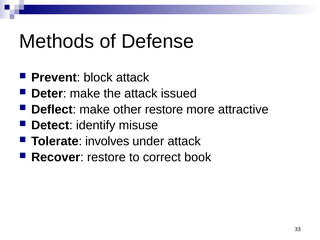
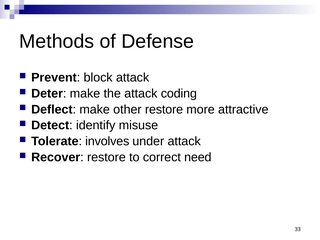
issued: issued -> coding (179, 94)
book: book -> need (198, 157)
